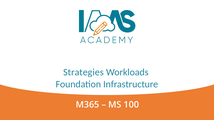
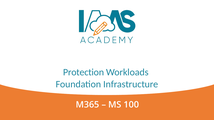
Strategies: Strategies -> Protection (84, 72)
